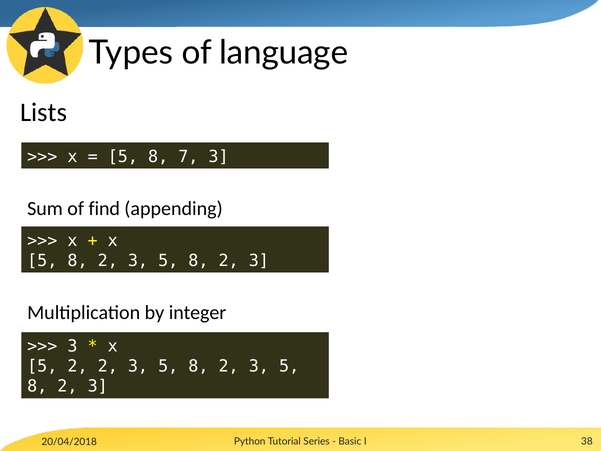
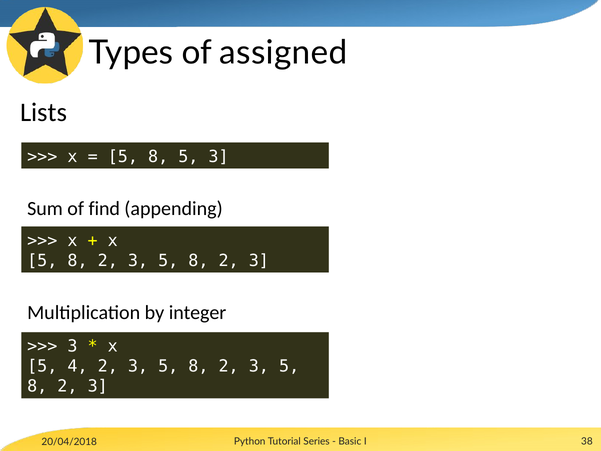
language: language -> assigned (283, 53)
8 7: 7 -> 5 (188, 157)
5 2: 2 -> 4 (78, 366)
